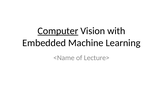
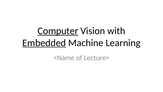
Embedded underline: none -> present (44, 43)
